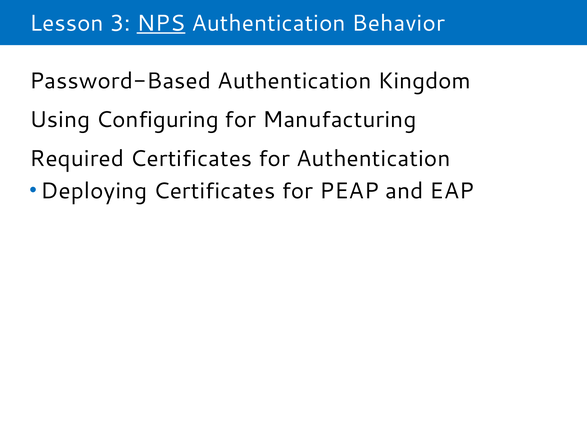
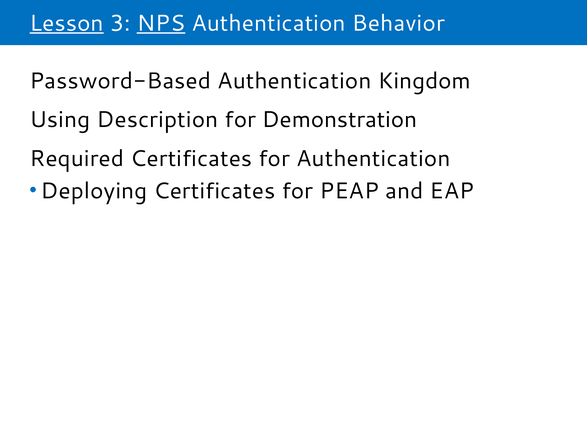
Lesson underline: none -> present (67, 23)
Configuring: Configuring -> Description (157, 120)
Manufacturing: Manufacturing -> Demonstration (340, 120)
